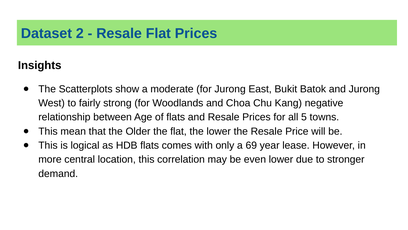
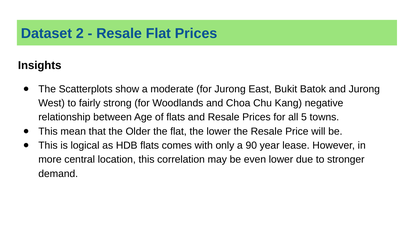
69: 69 -> 90 (251, 145)
